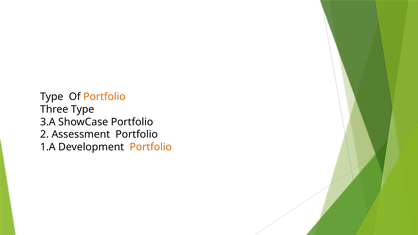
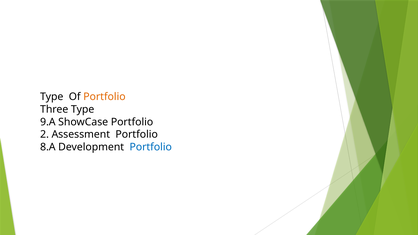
3.A: 3.A -> 9.A (48, 122)
1.A: 1.A -> 8.A (48, 147)
Portfolio colour: orange -> blue (151, 147)
